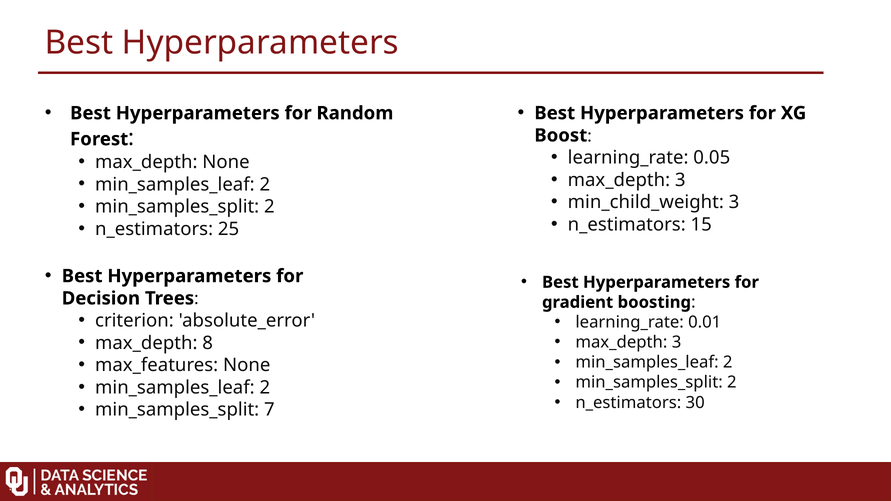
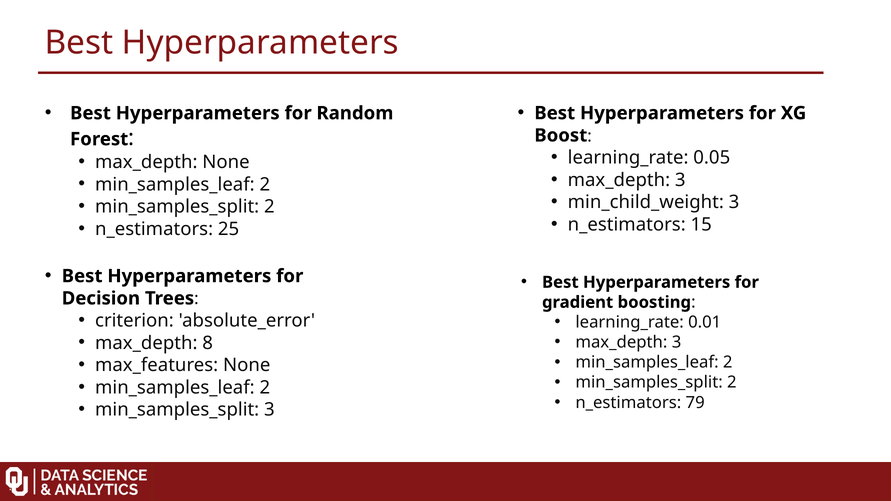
30: 30 -> 79 (695, 403)
min_samples_split 7: 7 -> 3 (269, 410)
